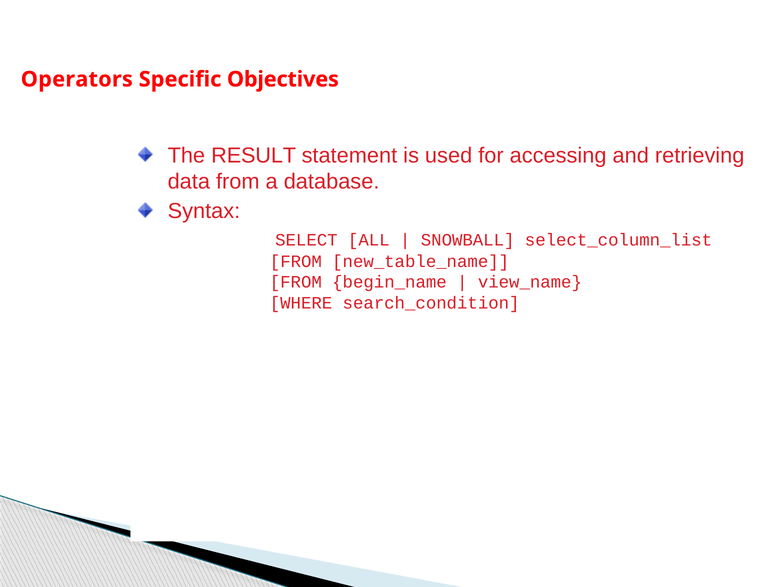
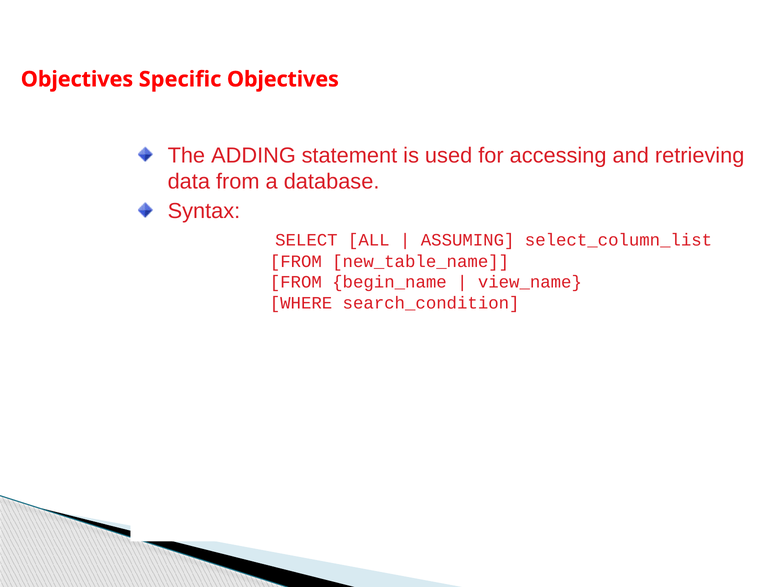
Operators: Operators -> Objectives (77, 79)
RESULT: RESULT -> ADDING (254, 156)
SNOWBALL: SNOWBALL -> ASSUMING (468, 240)
